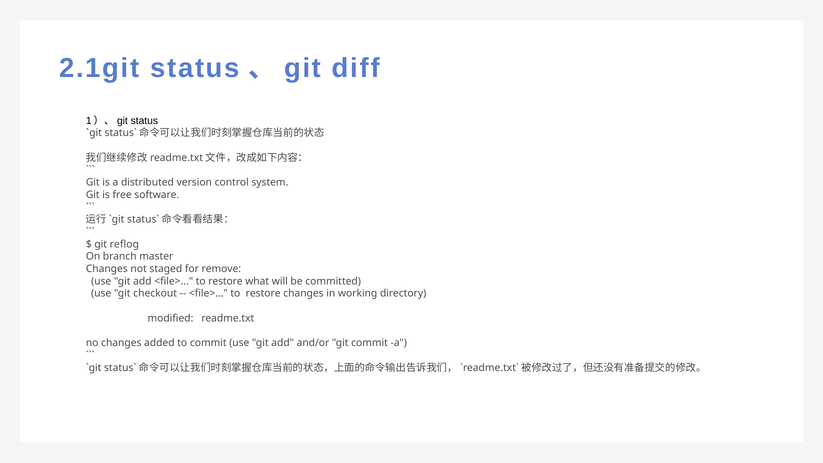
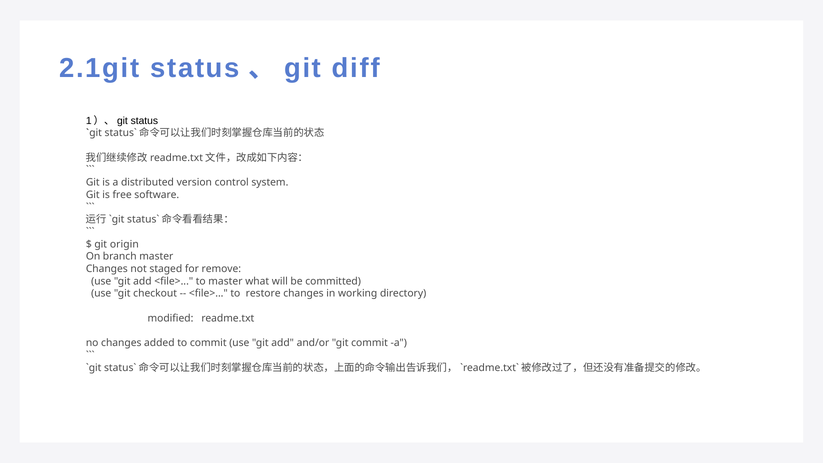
reflog: reflog -> origin (124, 244)
add <file> to restore: restore -> master (225, 281)
